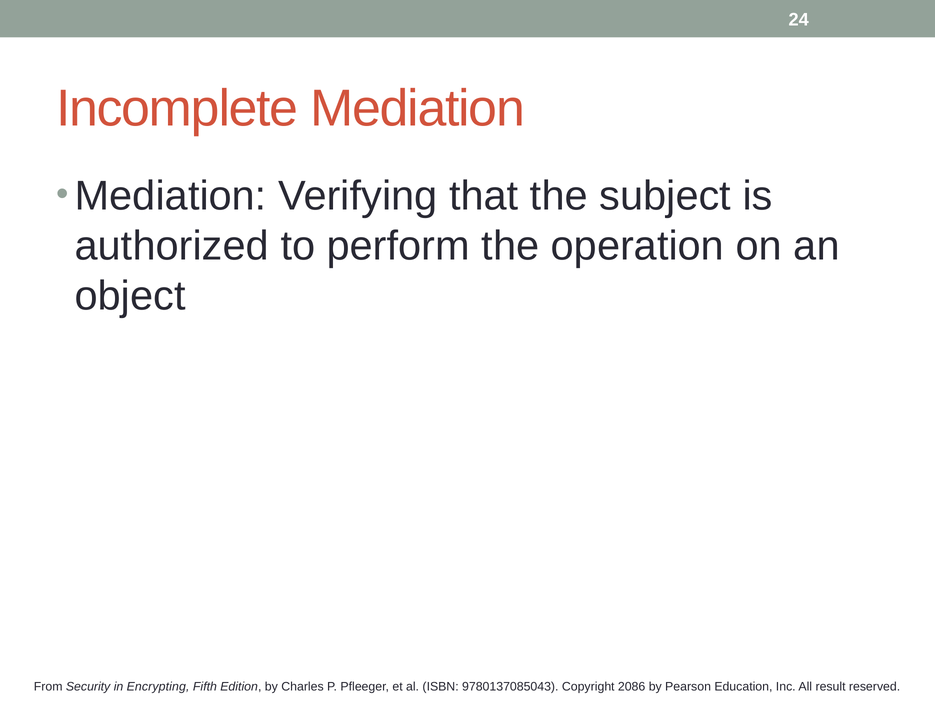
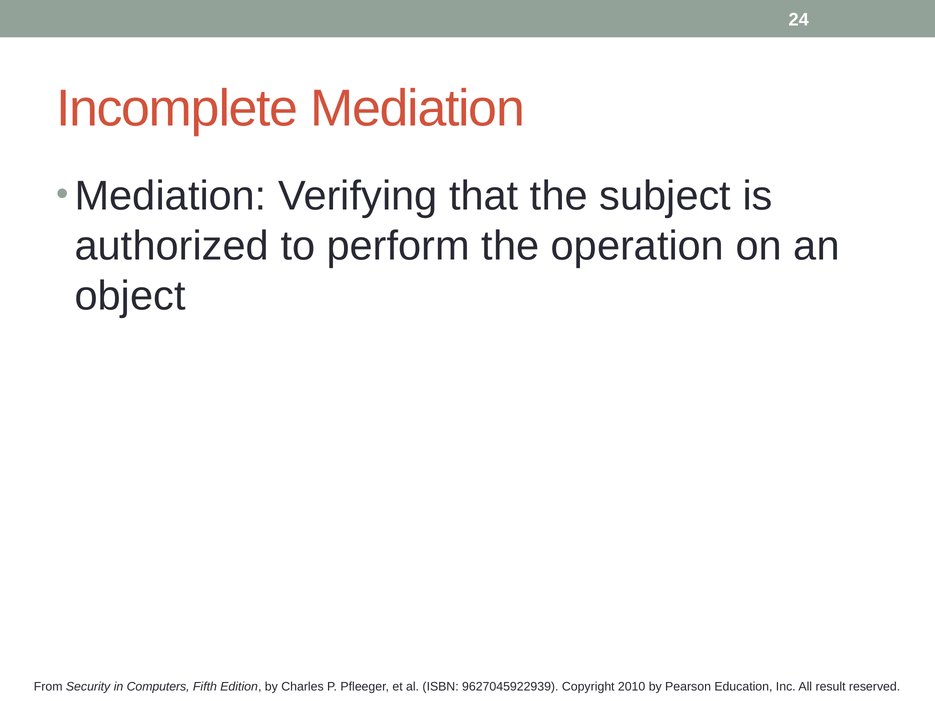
Encrypting: Encrypting -> Computers (158, 687)
9780137085043: 9780137085043 -> 9627045922939 (510, 687)
2086: 2086 -> 2010 (632, 687)
